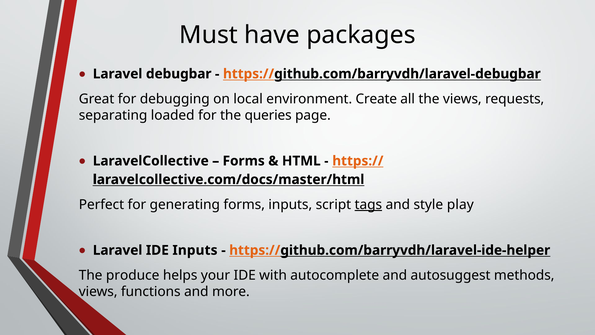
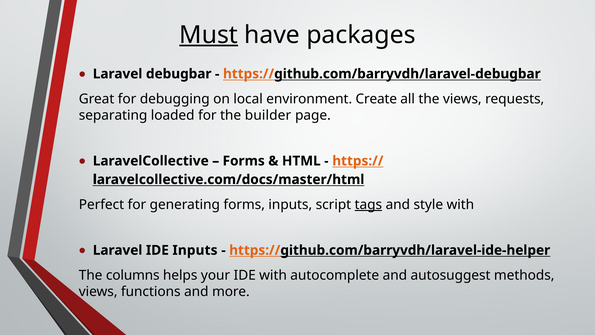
Must underline: none -> present (209, 35)
queries: queries -> builder (268, 115)
style play: play -> with (460, 204)
produce: produce -> columns (133, 275)
